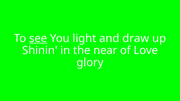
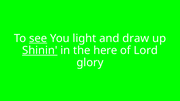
Shinin underline: none -> present (40, 51)
near: near -> here (105, 51)
Love: Love -> Lord (146, 51)
